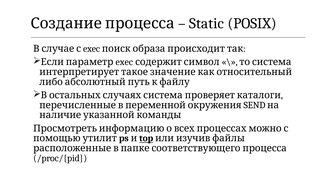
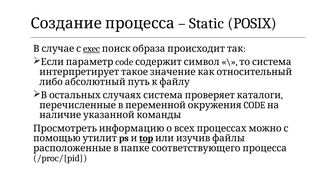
exec underline: none -> present (92, 49)
exec: exec -> code (124, 62)
SEND: SEND -> CODE (254, 105)
